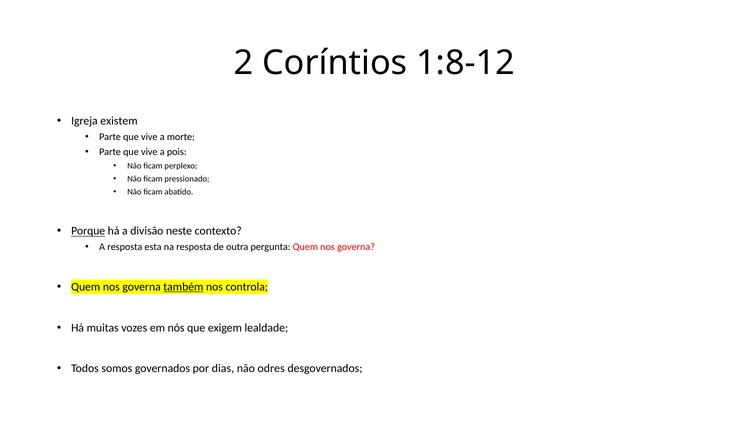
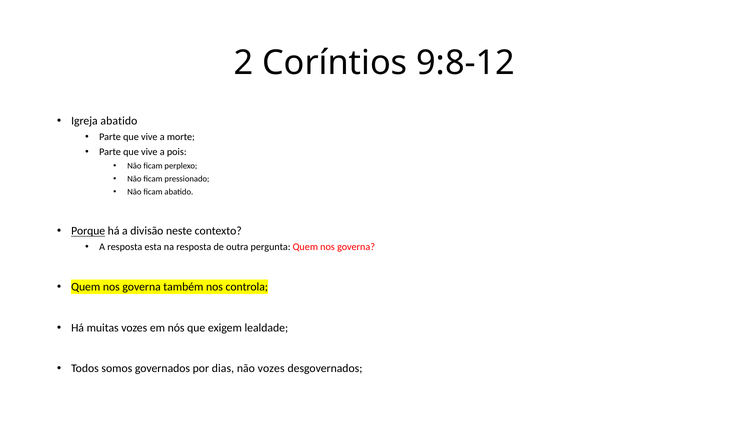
1:8-12: 1:8-12 -> 9:8-12 (466, 63)
Igreja existem: existem -> abatido (119, 121)
também underline: present -> none (183, 287)
não odres: odres -> vozes (271, 369)
